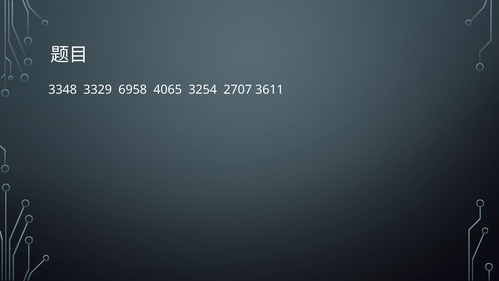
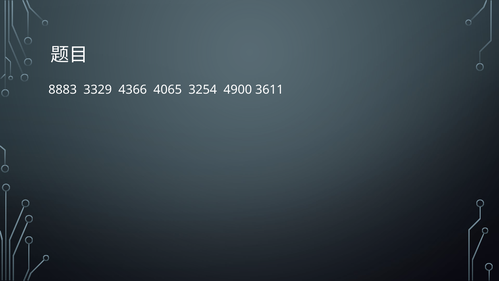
3348: 3348 -> 8883 (63, 90)
6958: 6958 -> 4366 (133, 90)
2707: 2707 -> 4900 (238, 90)
